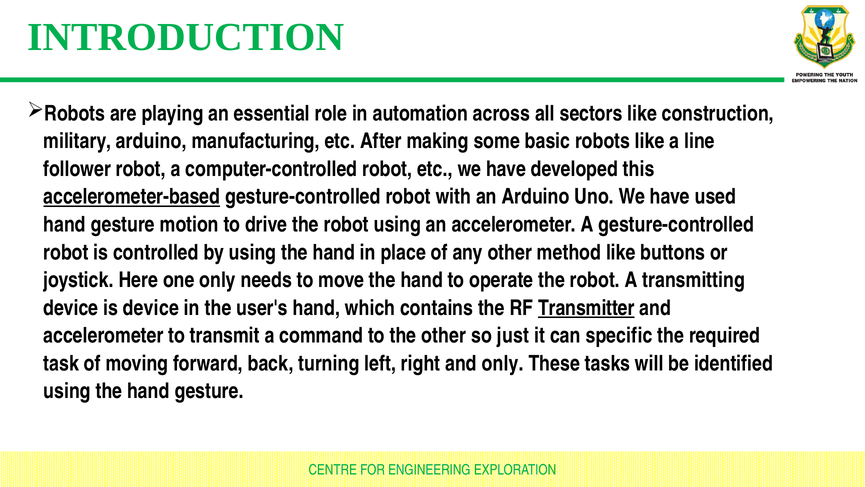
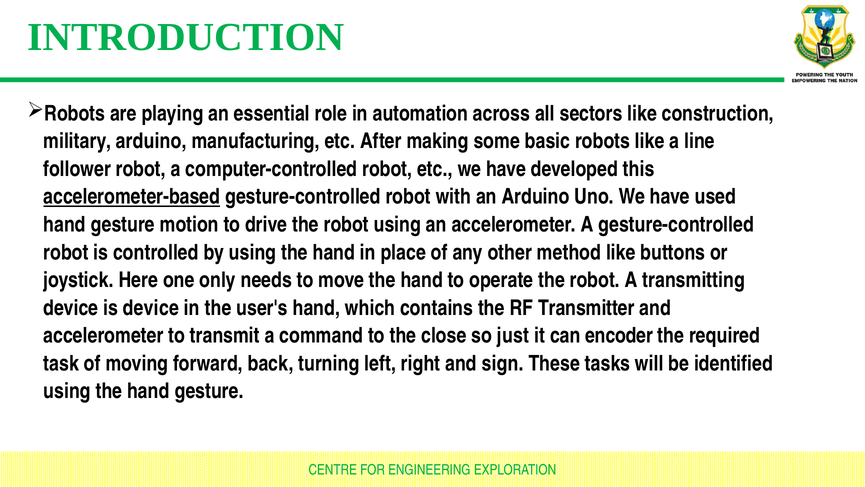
Transmitter underline: present -> none (586, 308)
the other: other -> close (444, 335)
specific: specific -> encoder (619, 335)
and only: only -> sign (503, 363)
